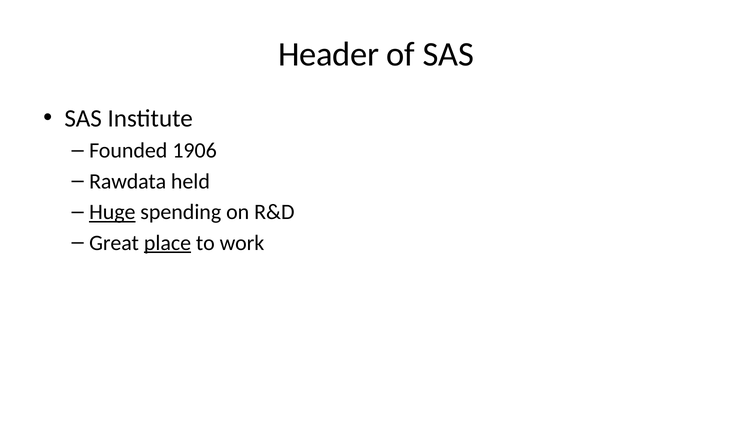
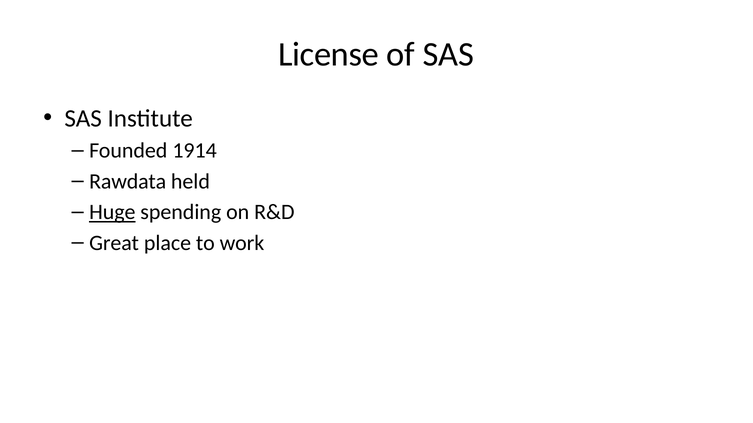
Header: Header -> License (329, 55)
1906: 1906 -> 1914 (195, 151)
place underline: present -> none (167, 243)
